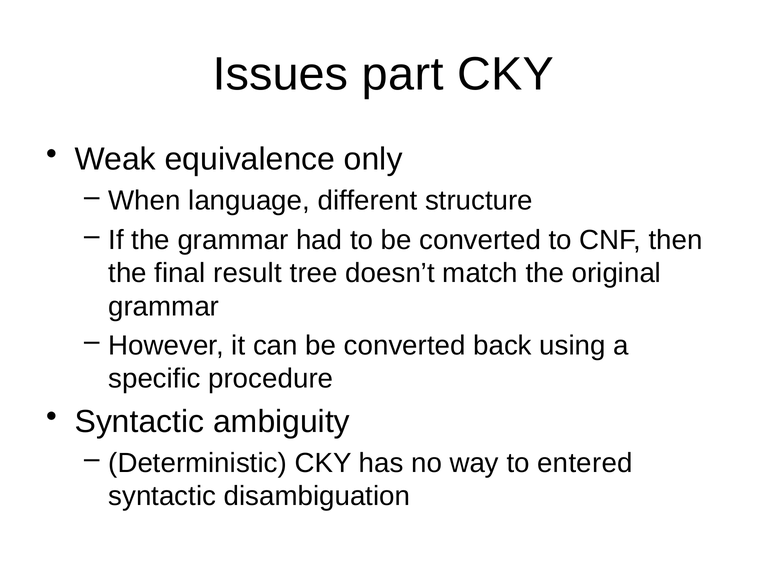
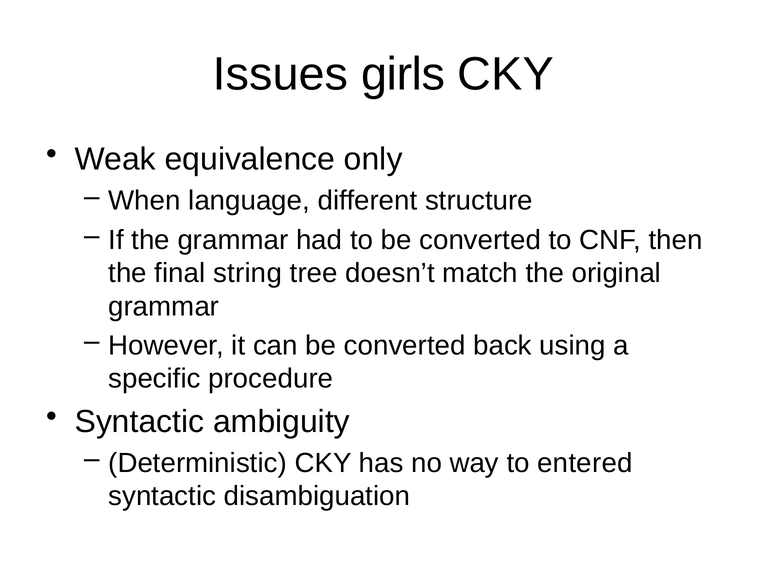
part: part -> girls (403, 74)
result: result -> string (248, 273)
